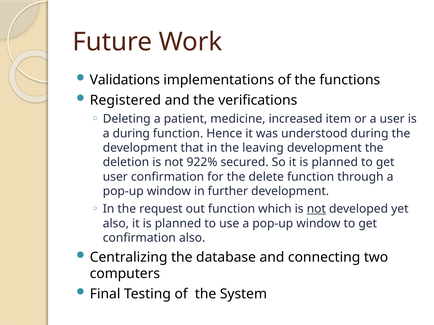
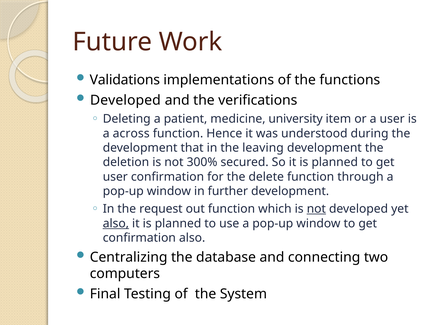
Registered: Registered -> Developed (125, 100)
increased: increased -> university (296, 119)
a during: during -> across (131, 134)
922%: 922% -> 300% (202, 163)
also underline: none -> present (116, 224)
